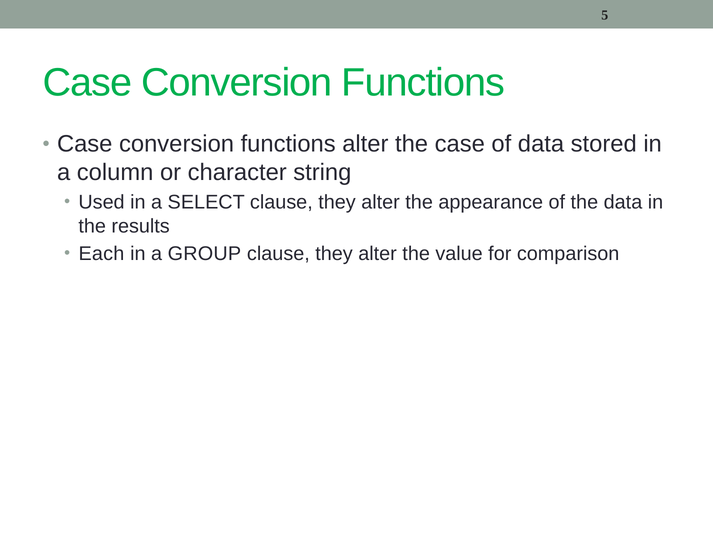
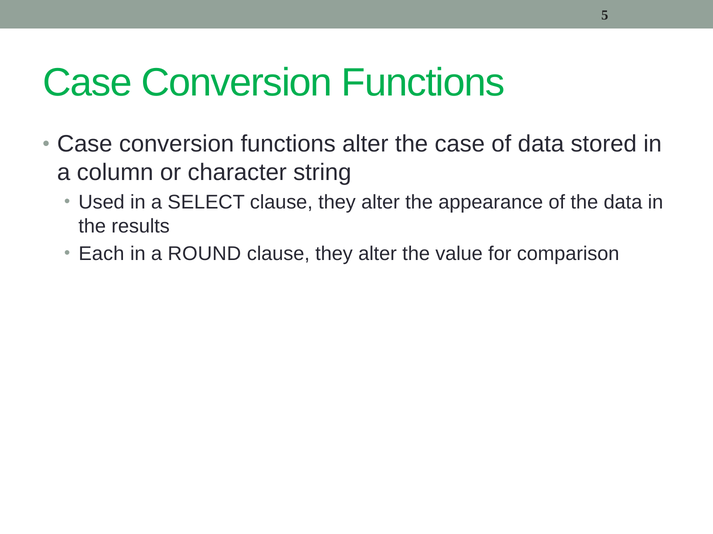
GROUP: GROUP -> ROUND (204, 254)
